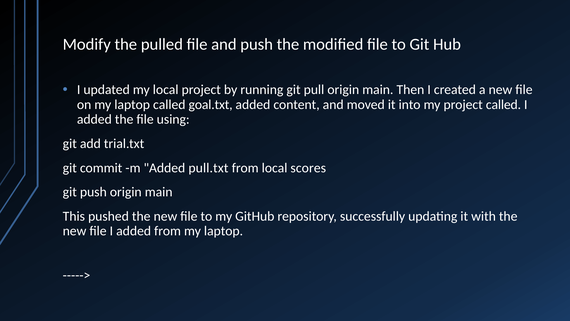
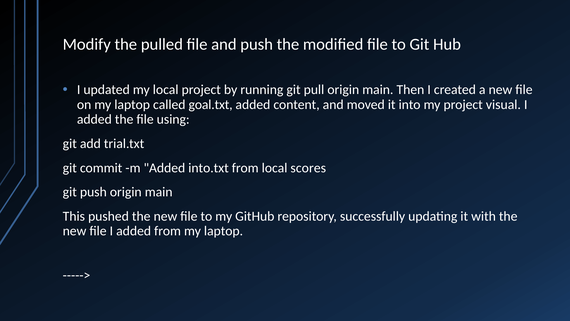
project called: called -> visual (503, 104)
pull.txt: pull.txt -> into.txt (209, 168)
